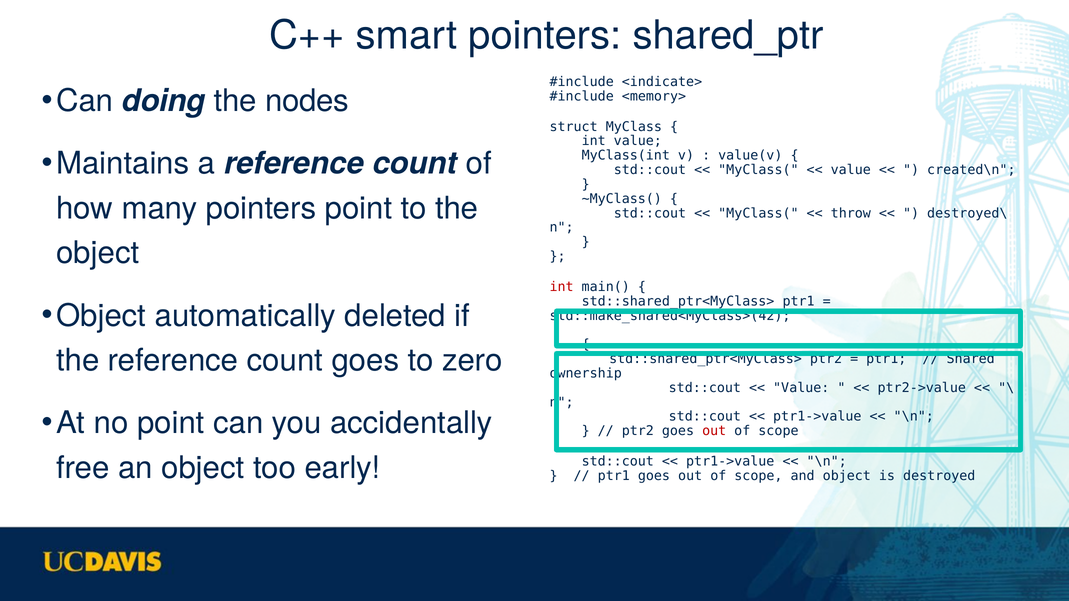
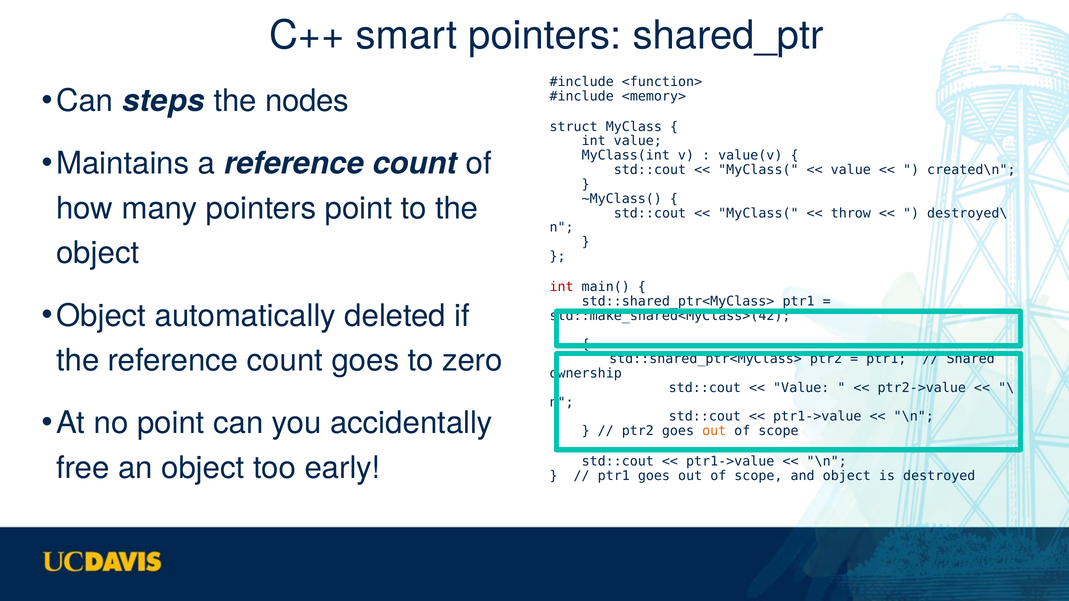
<indicate>: <indicate> -> <function> (662, 82)
doing: doing -> steps (163, 101)
out colour: red -> orange (714, 431)
